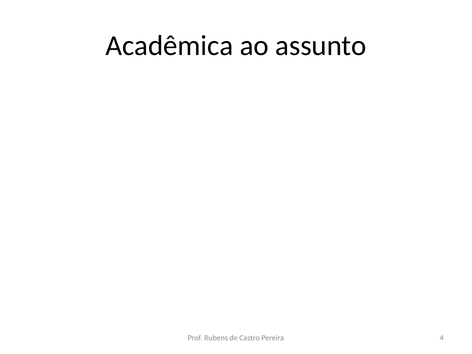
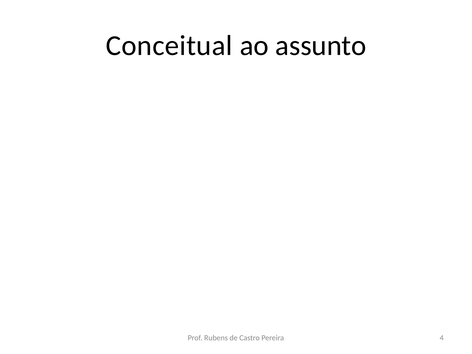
Acadêmica: Acadêmica -> Conceitual (169, 46)
